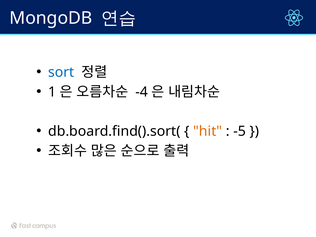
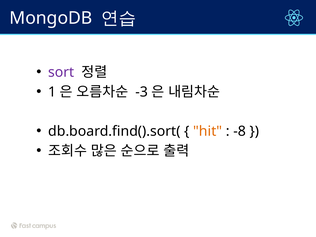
sort colour: blue -> purple (61, 72)
-4: -4 -> -3 (142, 92)
-5: -5 -> -8 (240, 131)
